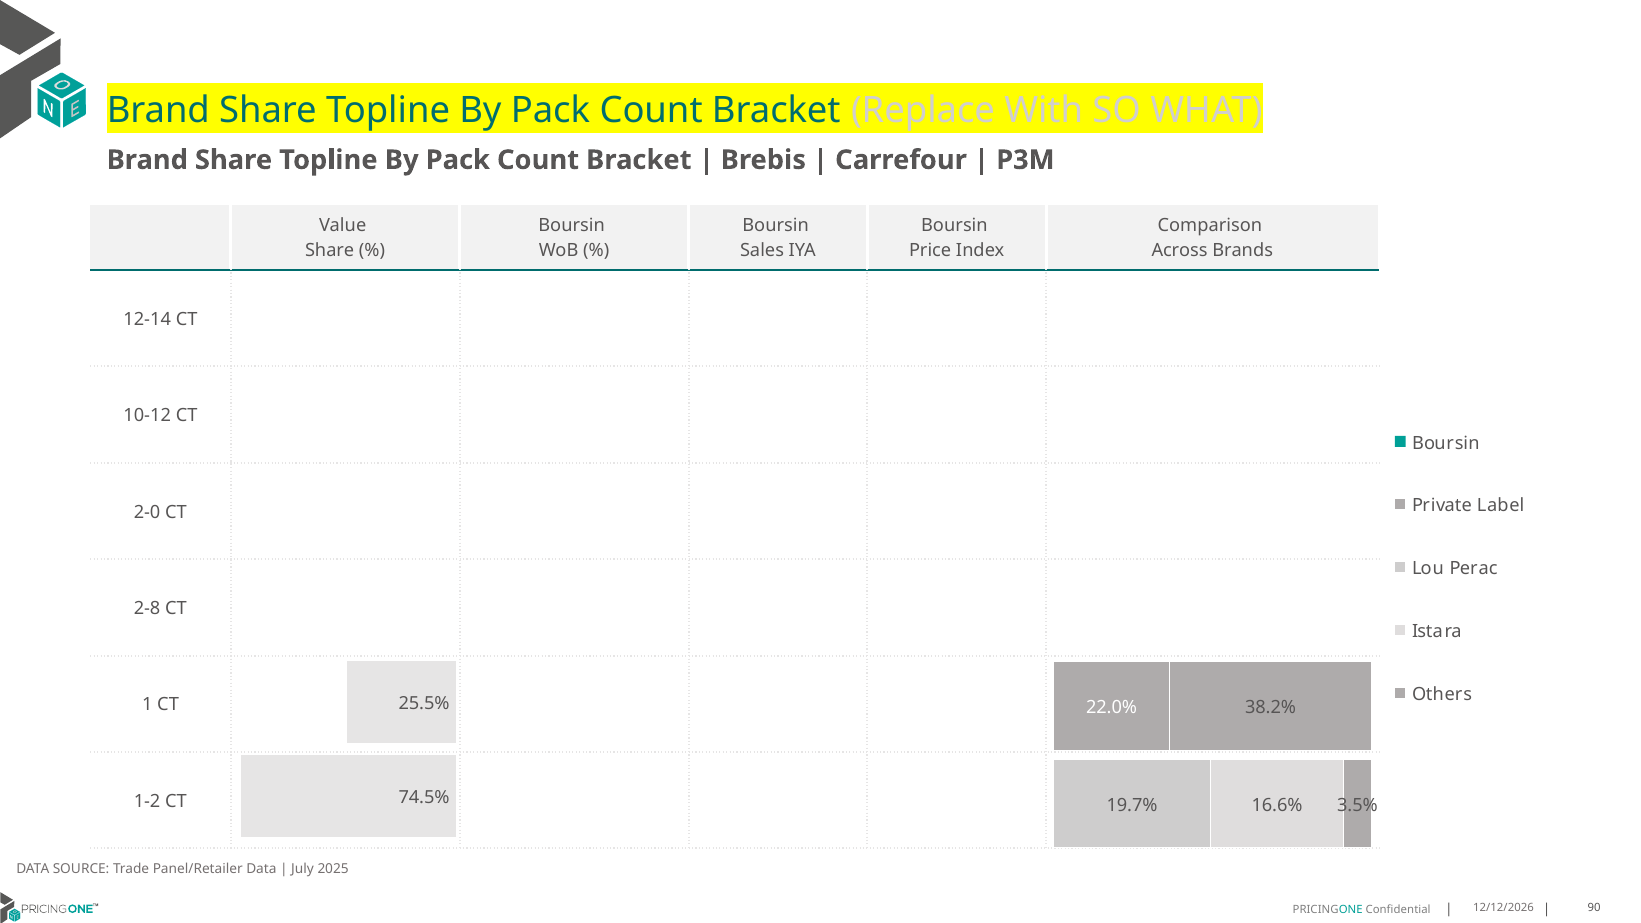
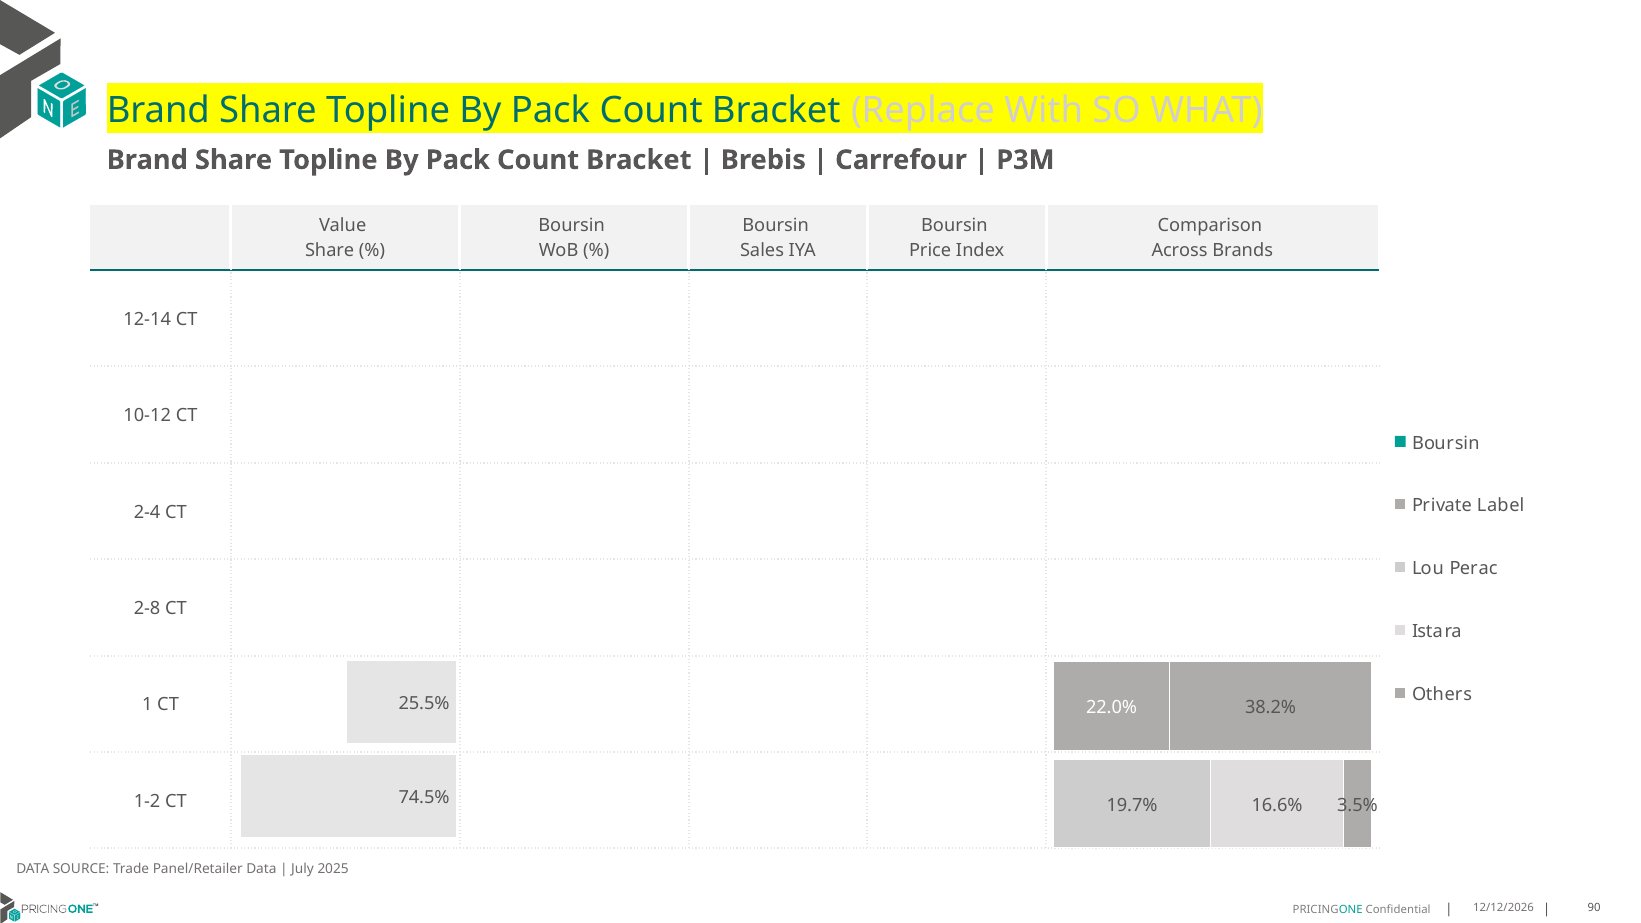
2-0: 2-0 -> 2-4 (147, 512)
